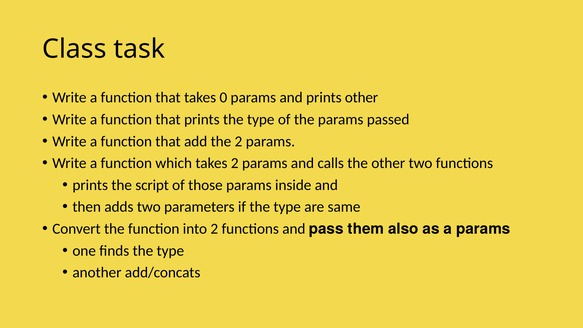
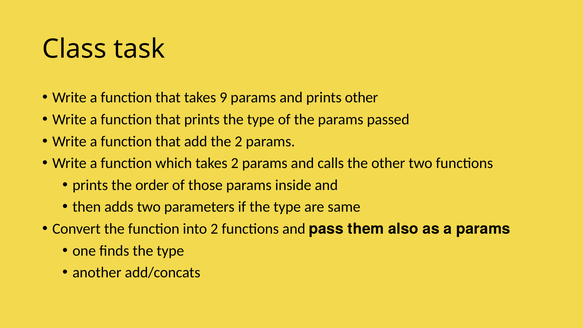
0: 0 -> 9 (223, 98)
script: script -> order (152, 185)
